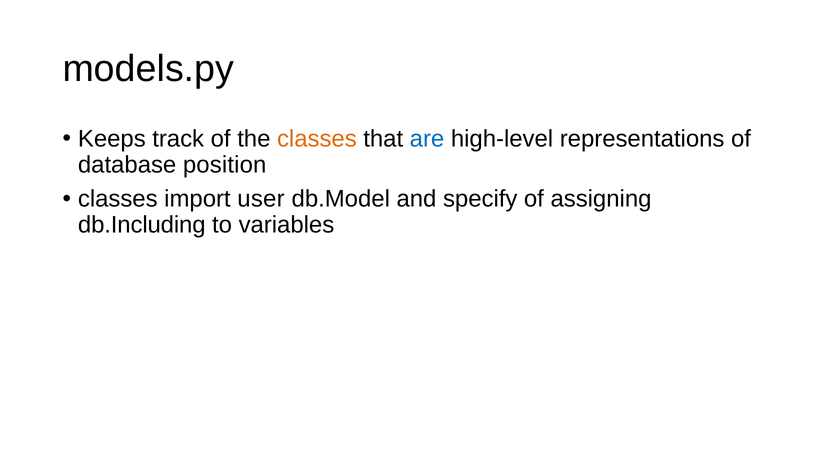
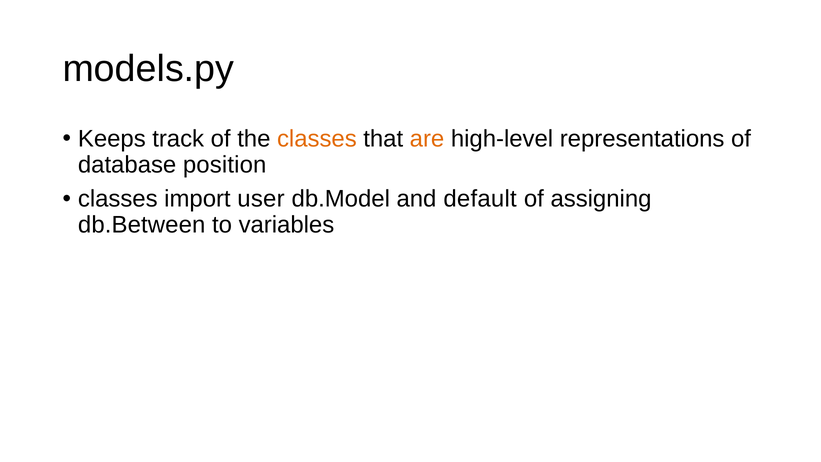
are colour: blue -> orange (427, 139)
specify: specify -> default (480, 199)
db.Including: db.Including -> db.Between (142, 225)
